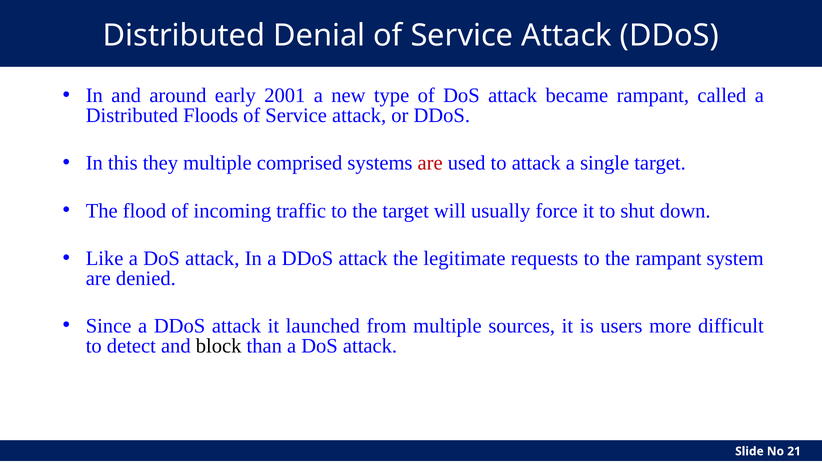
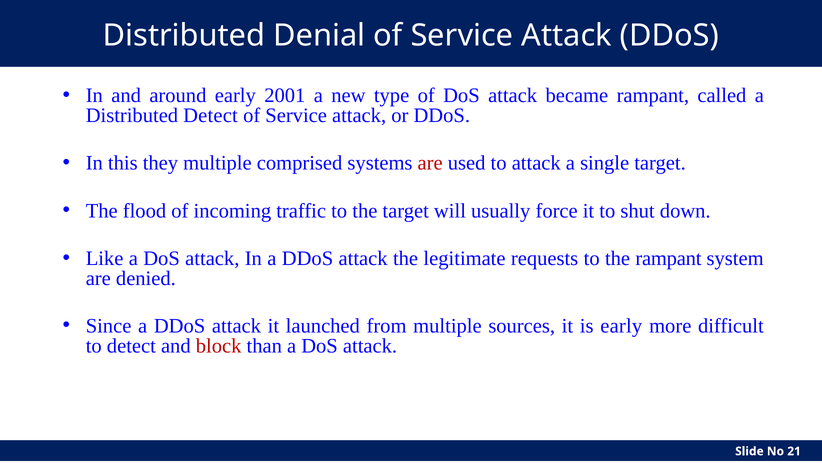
Distributed Floods: Floods -> Detect (210, 115)
is users: users -> early (621, 326)
block colour: black -> red (219, 345)
